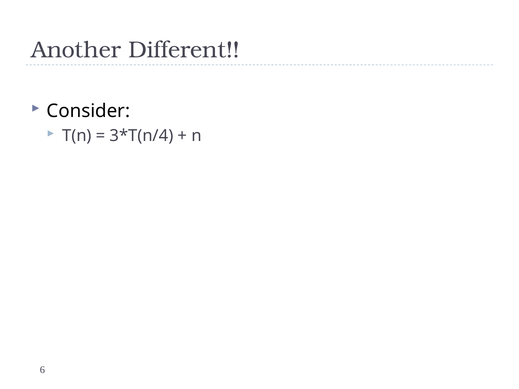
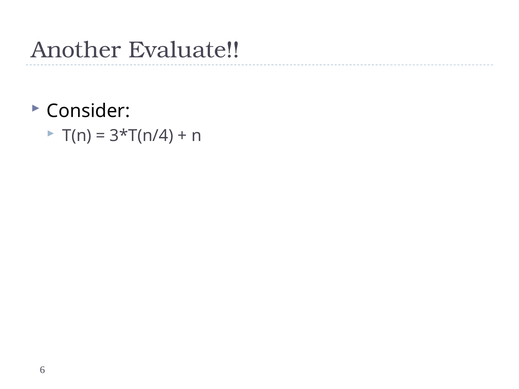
Different: Different -> Evaluate (184, 50)
